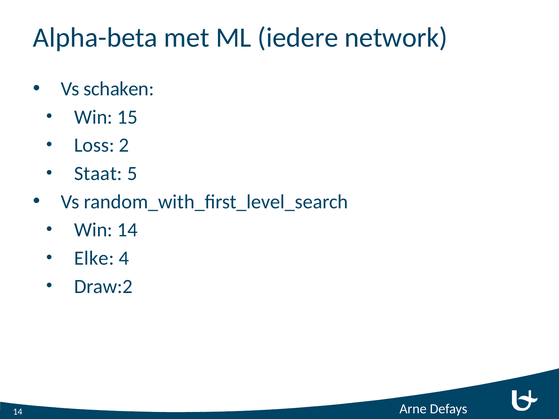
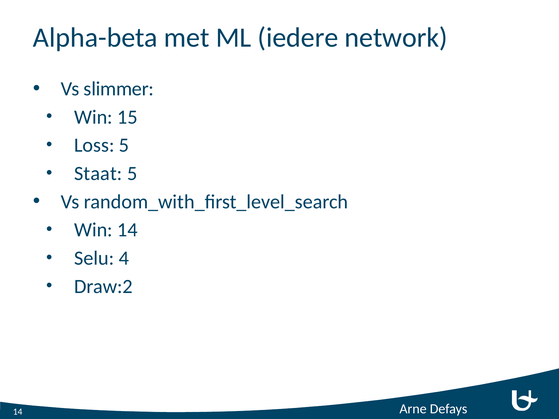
schaken: schaken -> slimmer (119, 89)
Loss 2: 2 -> 5 (124, 145)
Elke: Elke -> Selu (94, 258)
